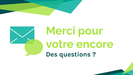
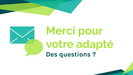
encore: encore -> adapté (95, 44)
